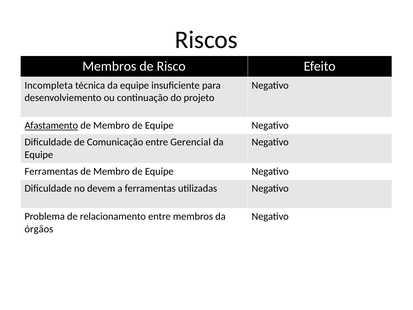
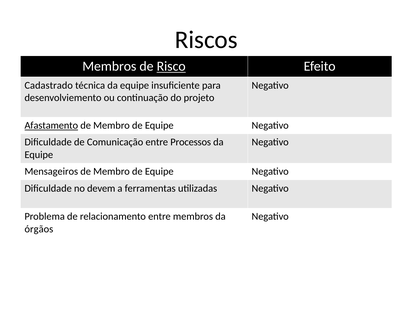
Risco underline: none -> present (171, 66)
Incompleta: Incompleta -> Cadastrado (49, 85)
Gerencial: Gerencial -> Processos (191, 142)
Ferramentas: Ferramentas -> Mensageiros (51, 171)
